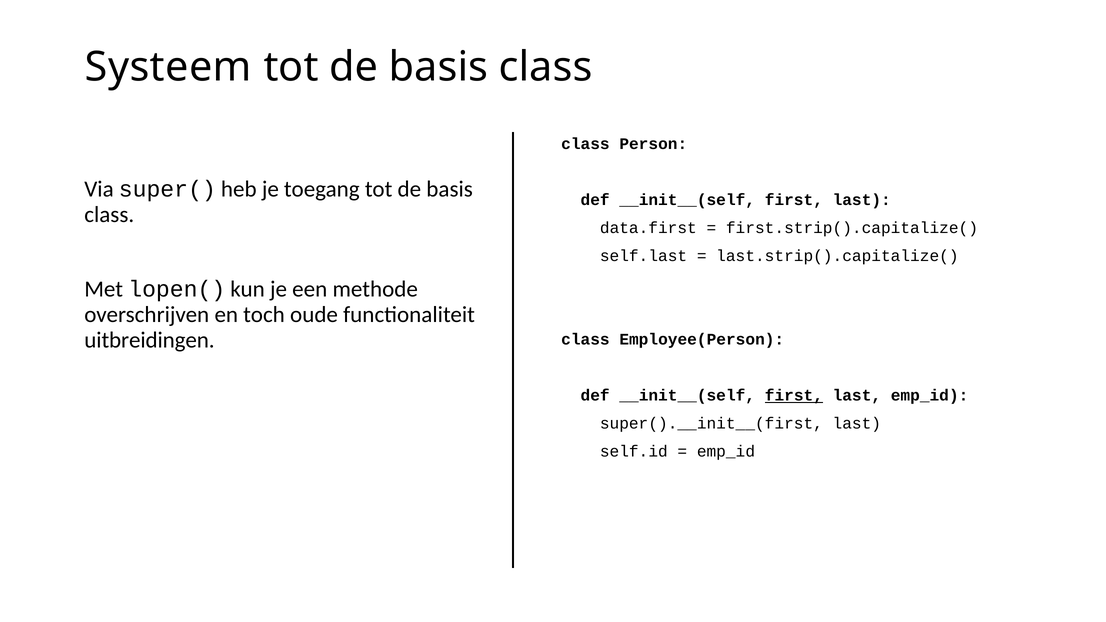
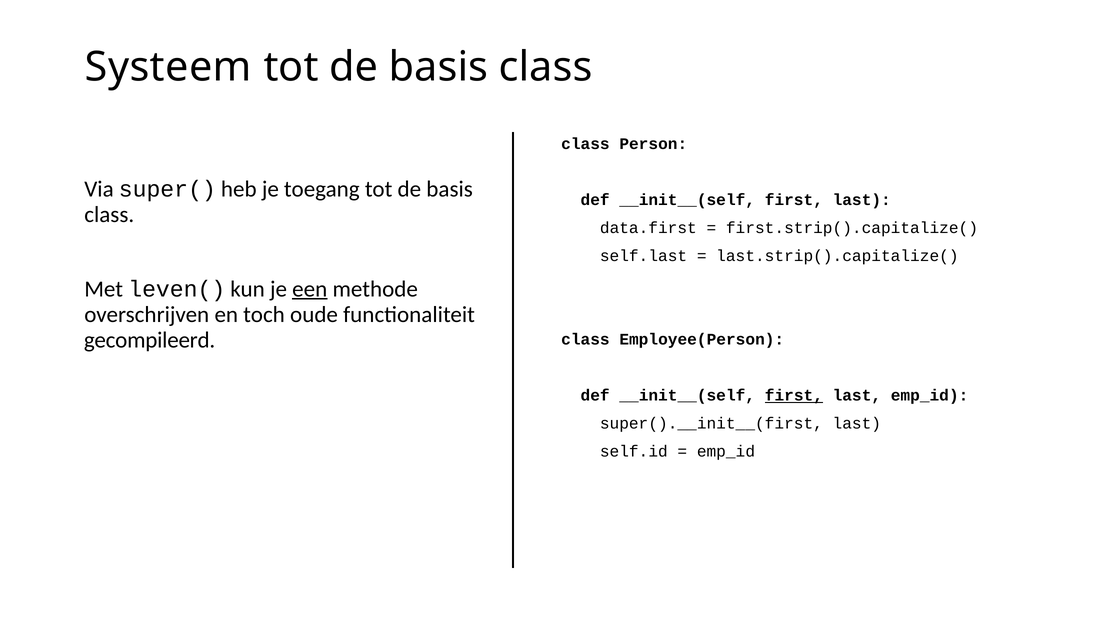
lopen(: lopen( -> leven( (177, 289)
een underline: none -> present (310, 289)
uitbreidingen: uitbreidingen -> gecompileerd (150, 340)
